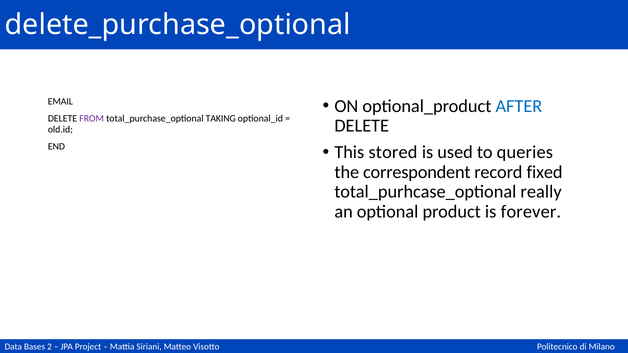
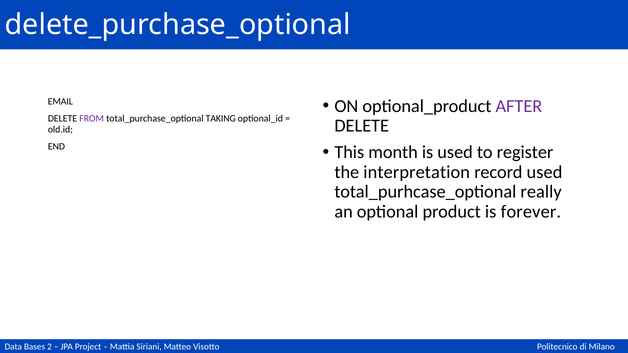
AFTER colour: blue -> purple (519, 106)
stored: stored -> month (393, 152)
queries: queries -> register (525, 152)
correspondent: correspondent -> interpretation (417, 172)
record fixed: fixed -> used (544, 172)
